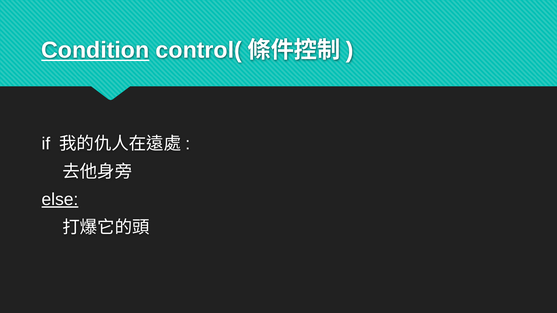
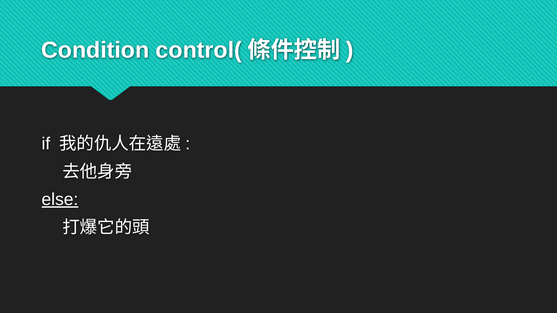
Condition underline: present -> none (95, 50)
